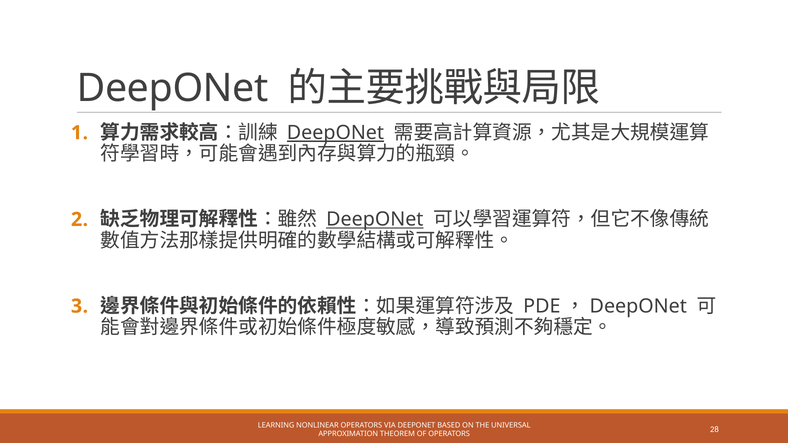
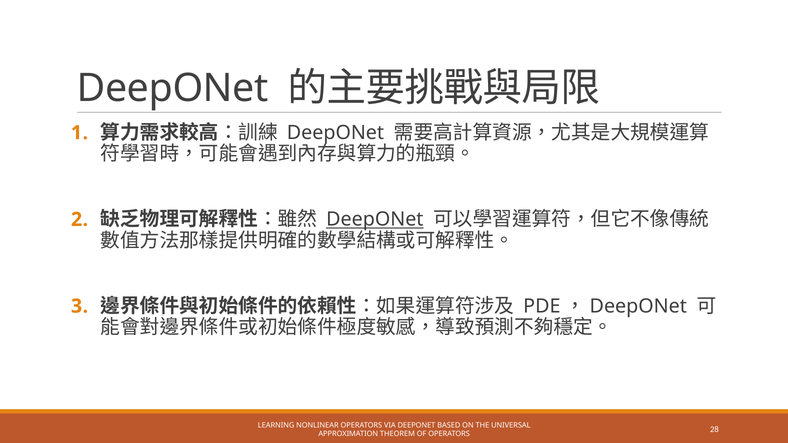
DeepONet underline: present -> none (335, 133)
